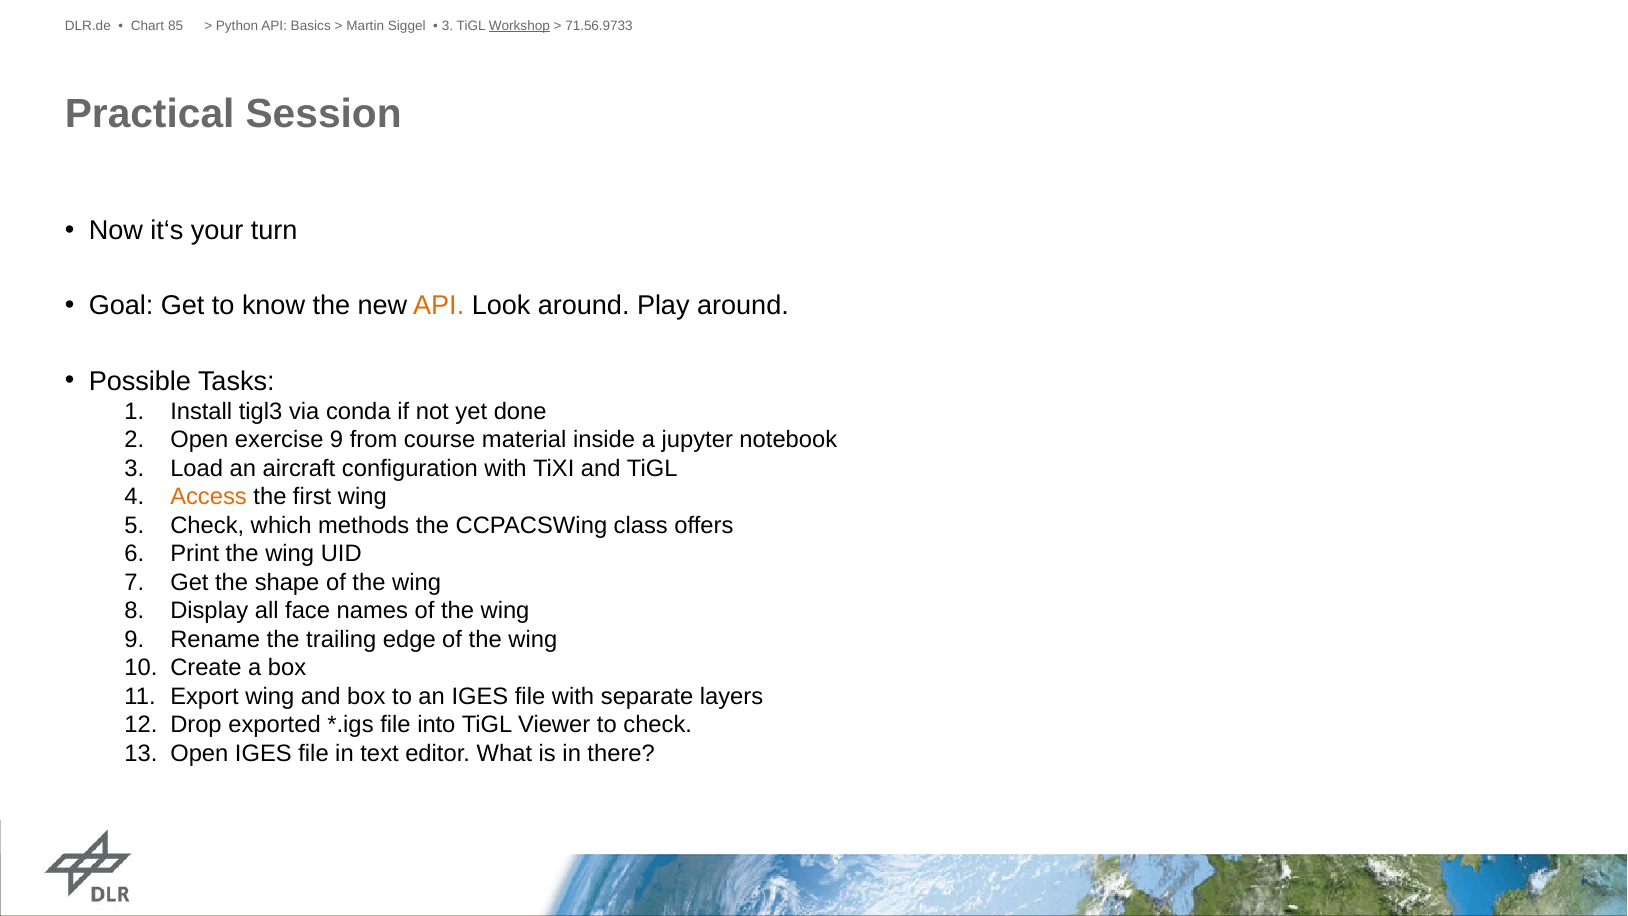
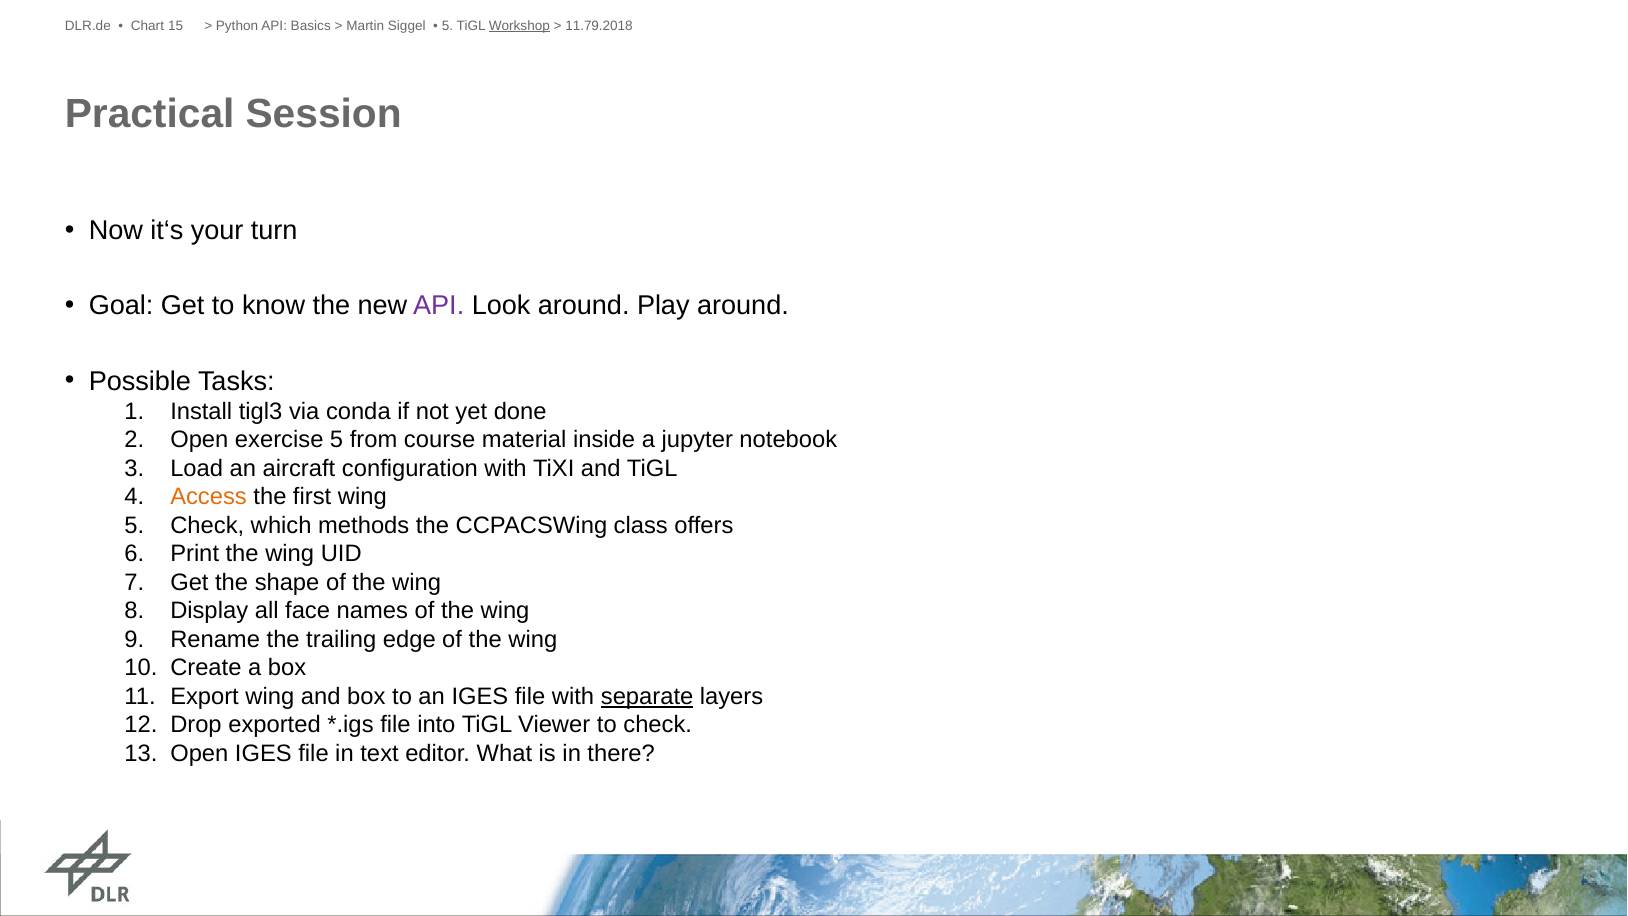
85: 85 -> 15 (176, 26)
3: 3 -> 5 (447, 26)
71.56.9733: 71.56.9733 -> 11.79.2018 (599, 26)
API colour: orange -> purple (439, 306)
exercise 9: 9 -> 5 (337, 440)
separate underline: none -> present (647, 696)
